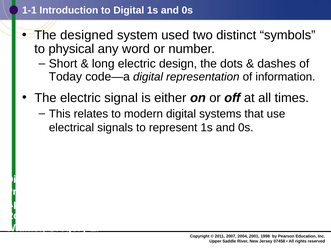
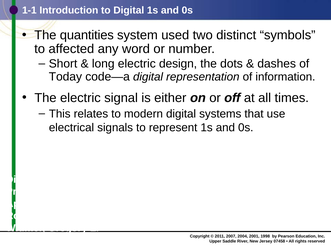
designed: designed -> quantities (87, 35)
physical: physical -> affected (71, 49)
